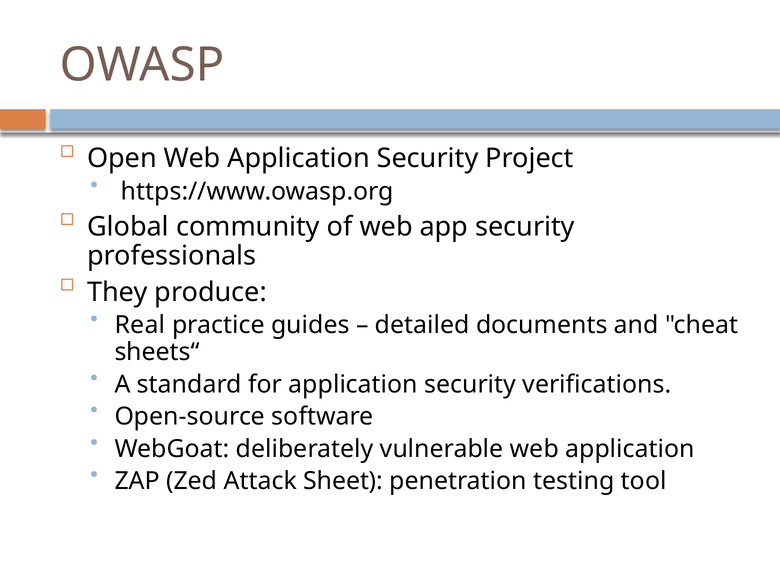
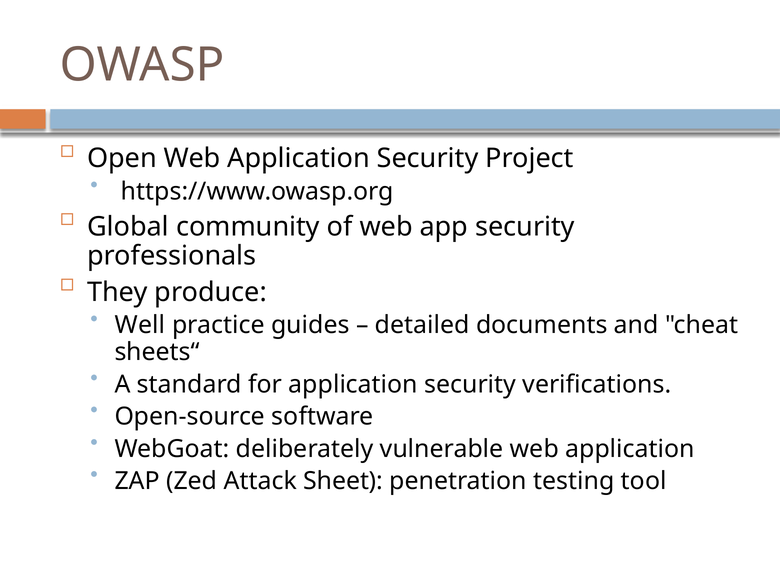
Real: Real -> Well (140, 325)
